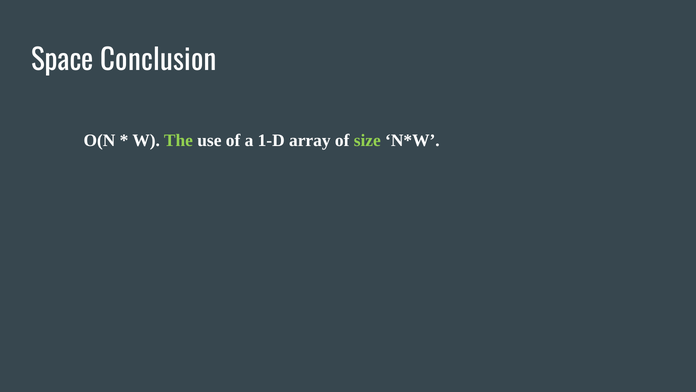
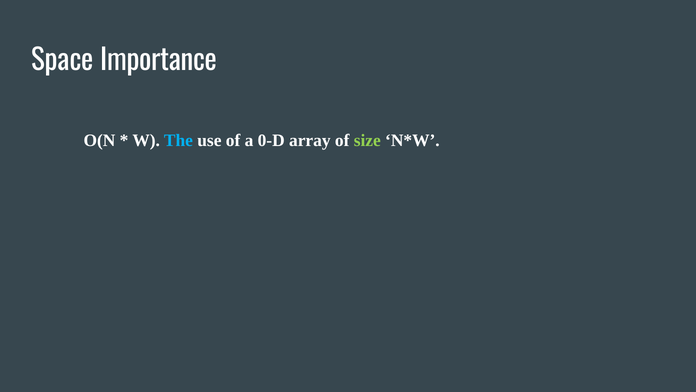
Conclusion: Conclusion -> Importance (159, 61)
The colour: light green -> light blue (178, 141)
1-D: 1-D -> 0-D (271, 141)
